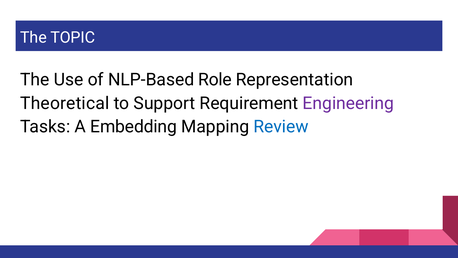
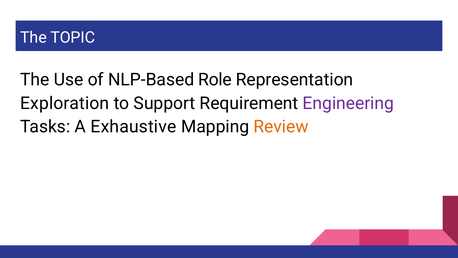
Theoretical: Theoretical -> Exploration (65, 103)
Embedding: Embedding -> Exhaustive (133, 127)
Review colour: blue -> orange (281, 127)
